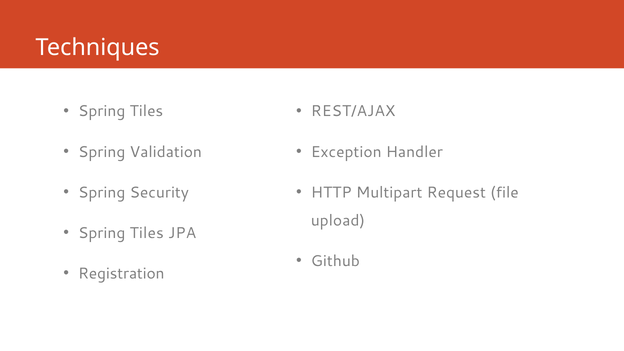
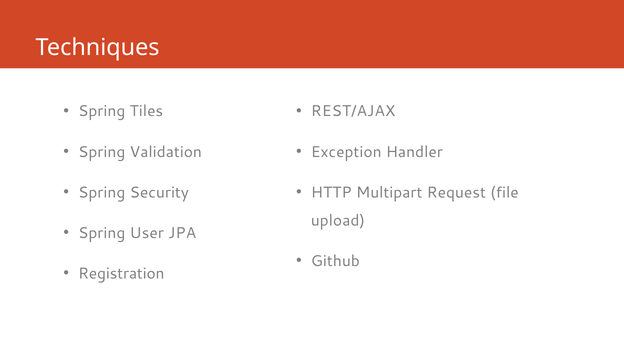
Tiles: Tiles -> User (147, 233)
